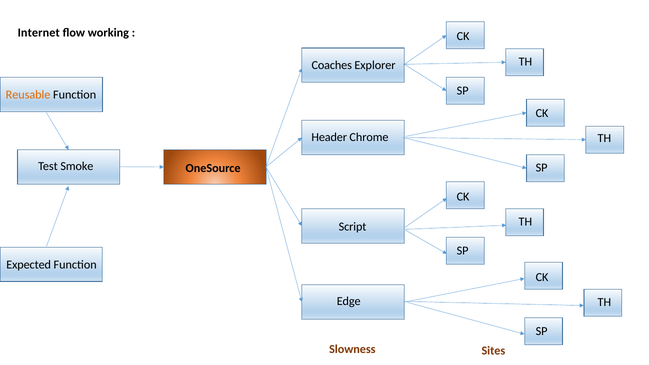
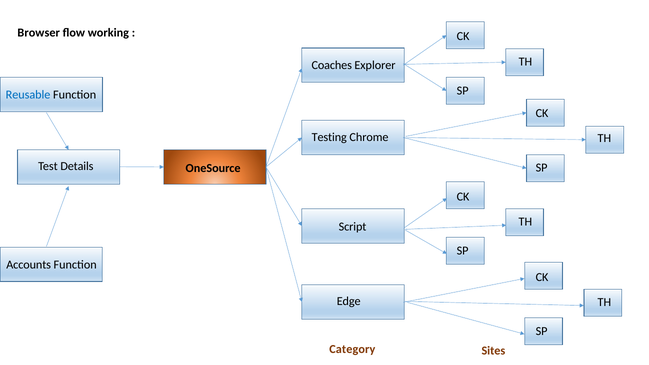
Internet: Internet -> Browser (39, 33)
Reusable colour: orange -> blue (28, 95)
Header: Header -> Testing (329, 137)
Smoke: Smoke -> Details (77, 166)
Expected: Expected -> Accounts (29, 265)
Slowness: Slowness -> Category (352, 350)
